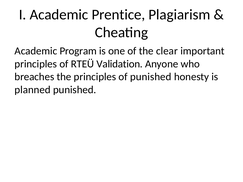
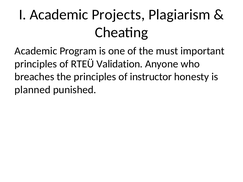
Prentice: Prentice -> Projects (118, 15)
clear: clear -> must (167, 51)
of punished: punished -> instructor (151, 77)
